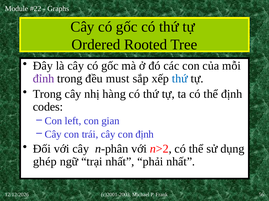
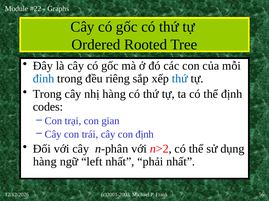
đỉnh colour: purple -> blue (44, 79)
must: must -> riêng (118, 79)
left: left -> trại (73, 121)
ghép: ghép -> hàng (45, 162)
trại: trại -> left (92, 162)
